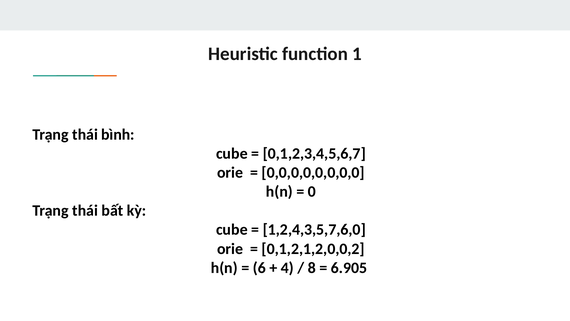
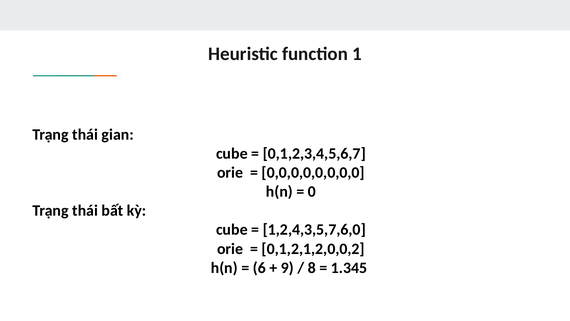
bình: bình -> gian (118, 134)
4: 4 -> 9 (287, 267)
6.905: 6.905 -> 1.345 (349, 267)
